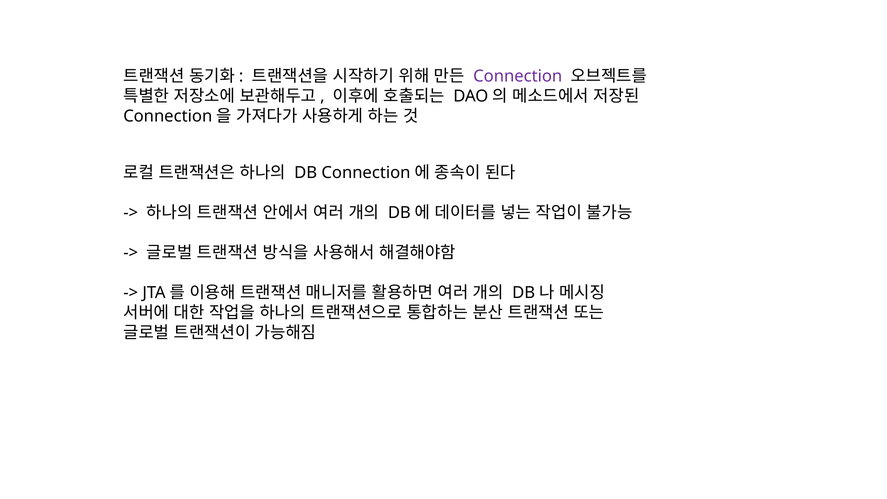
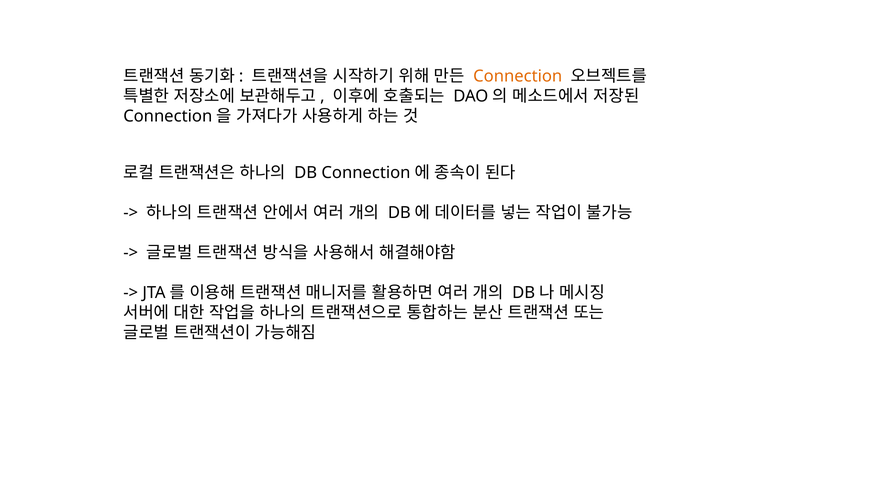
Connection colour: purple -> orange (518, 76)
